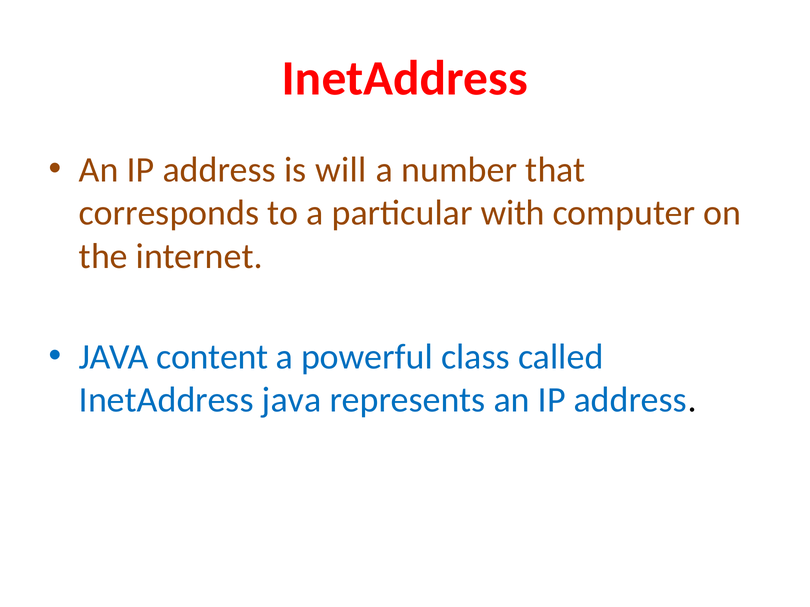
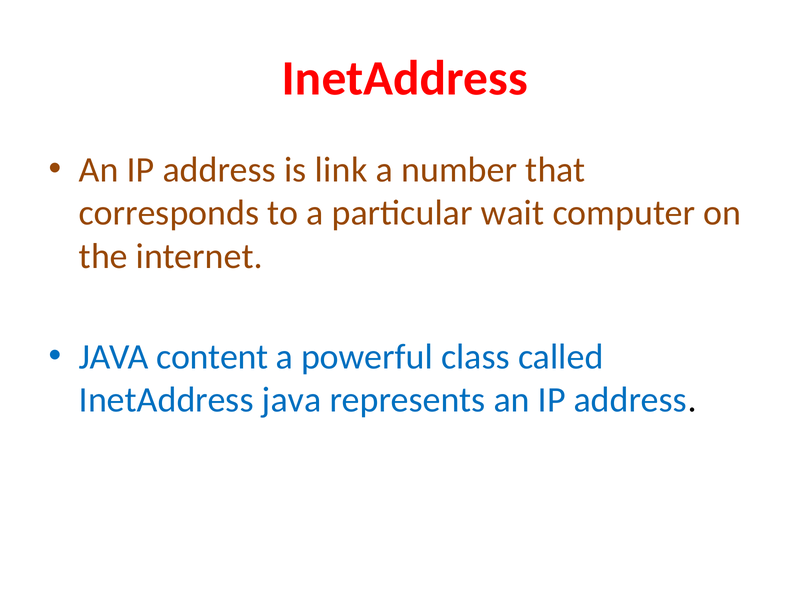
will: will -> link (341, 170)
with: with -> wait (513, 213)
